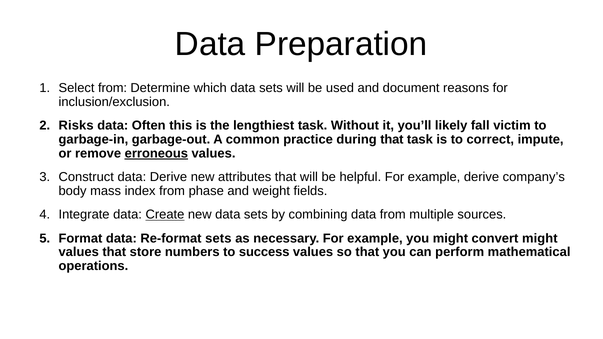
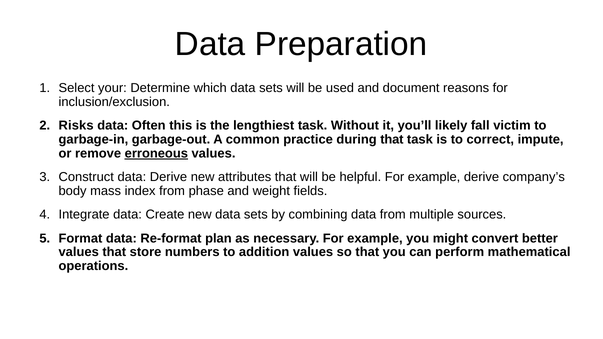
Select from: from -> your (112, 88)
Create underline: present -> none (165, 215)
Re-format sets: sets -> plan (218, 238)
convert might: might -> better (540, 238)
success: success -> addition (264, 252)
